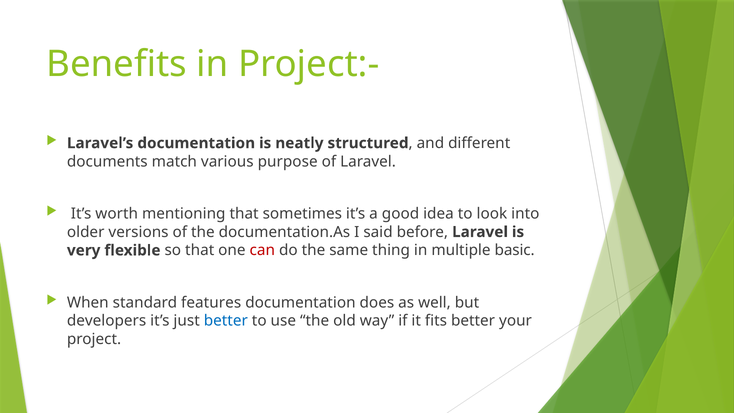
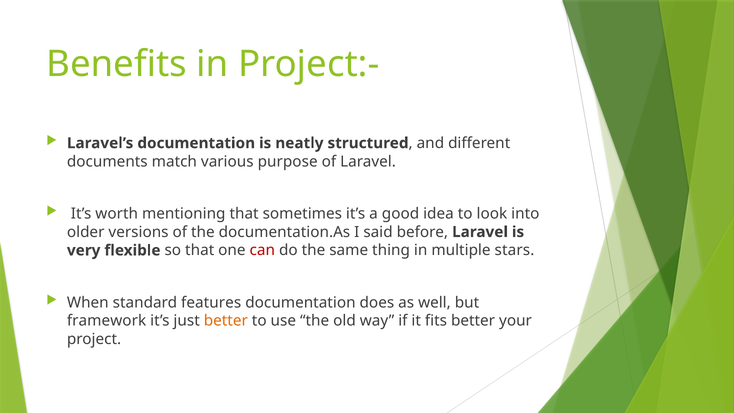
basic: basic -> stars (514, 250)
developers: developers -> framework (107, 321)
better colour: blue -> orange (226, 321)
